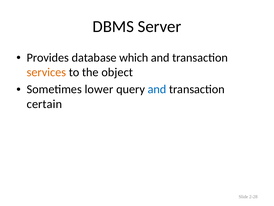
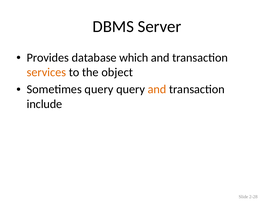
Sometimes lower: lower -> query (99, 89)
and colour: blue -> orange (157, 89)
certain: certain -> include (44, 104)
